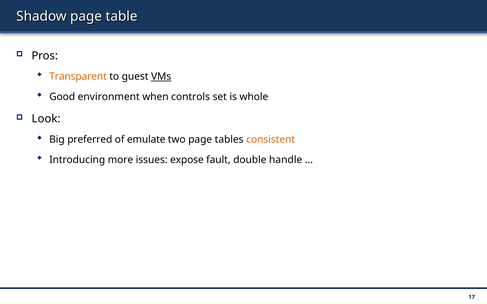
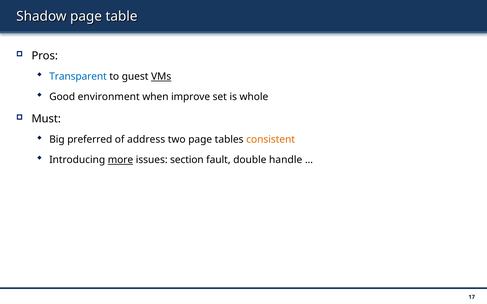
Transparent colour: orange -> blue (78, 77)
controls: controls -> improve (191, 97)
Look: Look -> Must (46, 119)
emulate: emulate -> address (146, 140)
more underline: none -> present (120, 160)
expose: expose -> section (187, 160)
